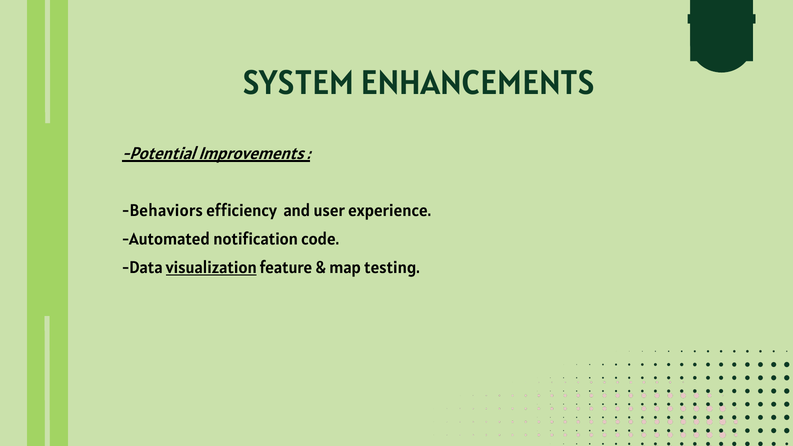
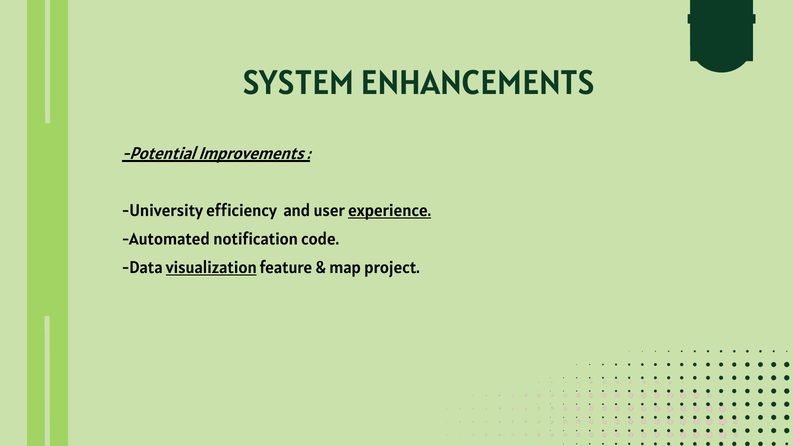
Behaviors: Behaviors -> University (162, 211)
experience underline: none -> present (390, 211)
testing: testing -> project (392, 268)
